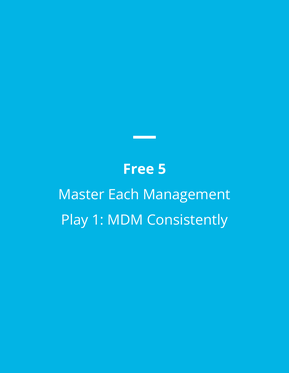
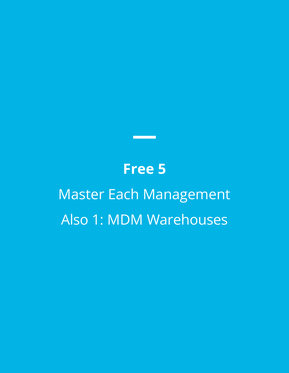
Play: Play -> Also (75, 221)
Consistently: Consistently -> Warehouses (187, 221)
